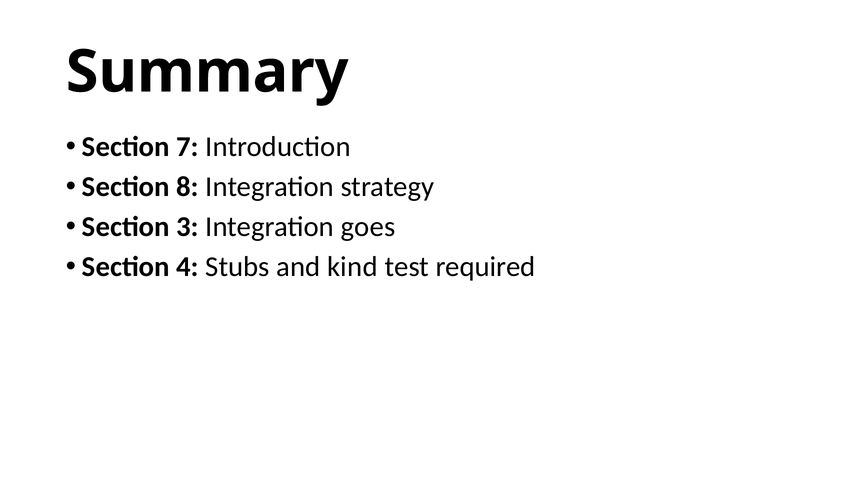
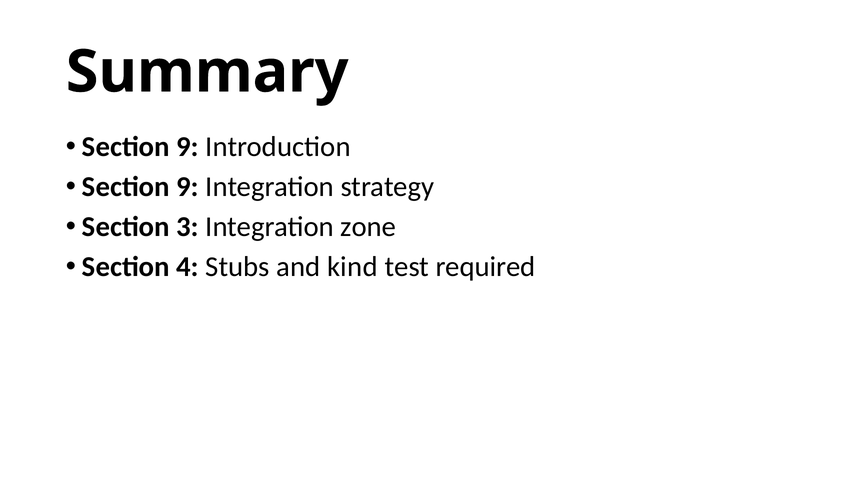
7: 7 -> 9 (188, 147)
8: 8 -> 9 (188, 187)
goes: goes -> zone (368, 227)
